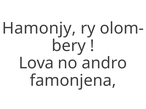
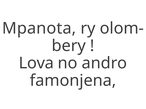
Hamonjy: Hamonjy -> Mpanota (39, 28)
